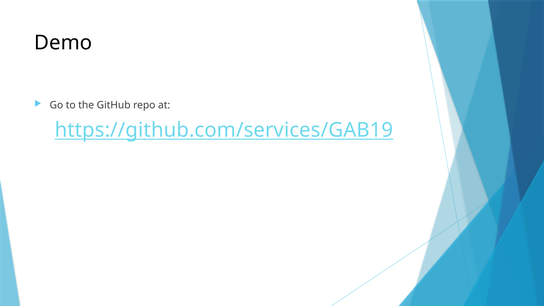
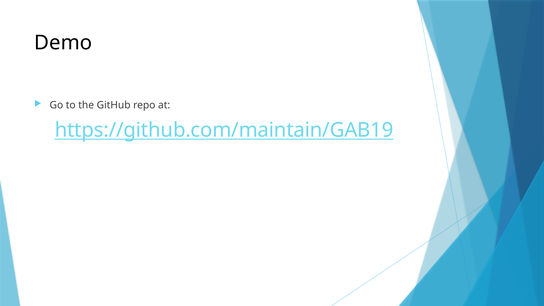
https://github.com/services/GAB19: https://github.com/services/GAB19 -> https://github.com/maintain/GAB19 (224, 130)
